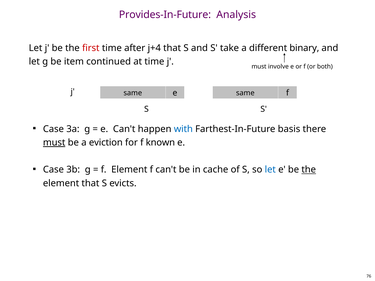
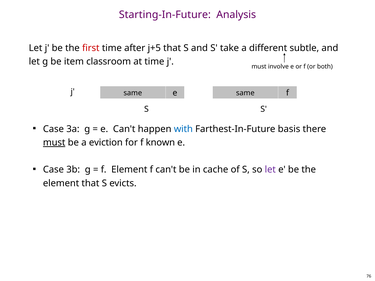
Provides-In-Future: Provides-In-Future -> Starting-In-Future (165, 15)
j+4: j+4 -> j+5 (154, 48)
binary: binary -> subtle (304, 48)
continued: continued -> classroom (109, 61)
let colour: blue -> purple (270, 170)
the underline: present -> none (309, 170)
